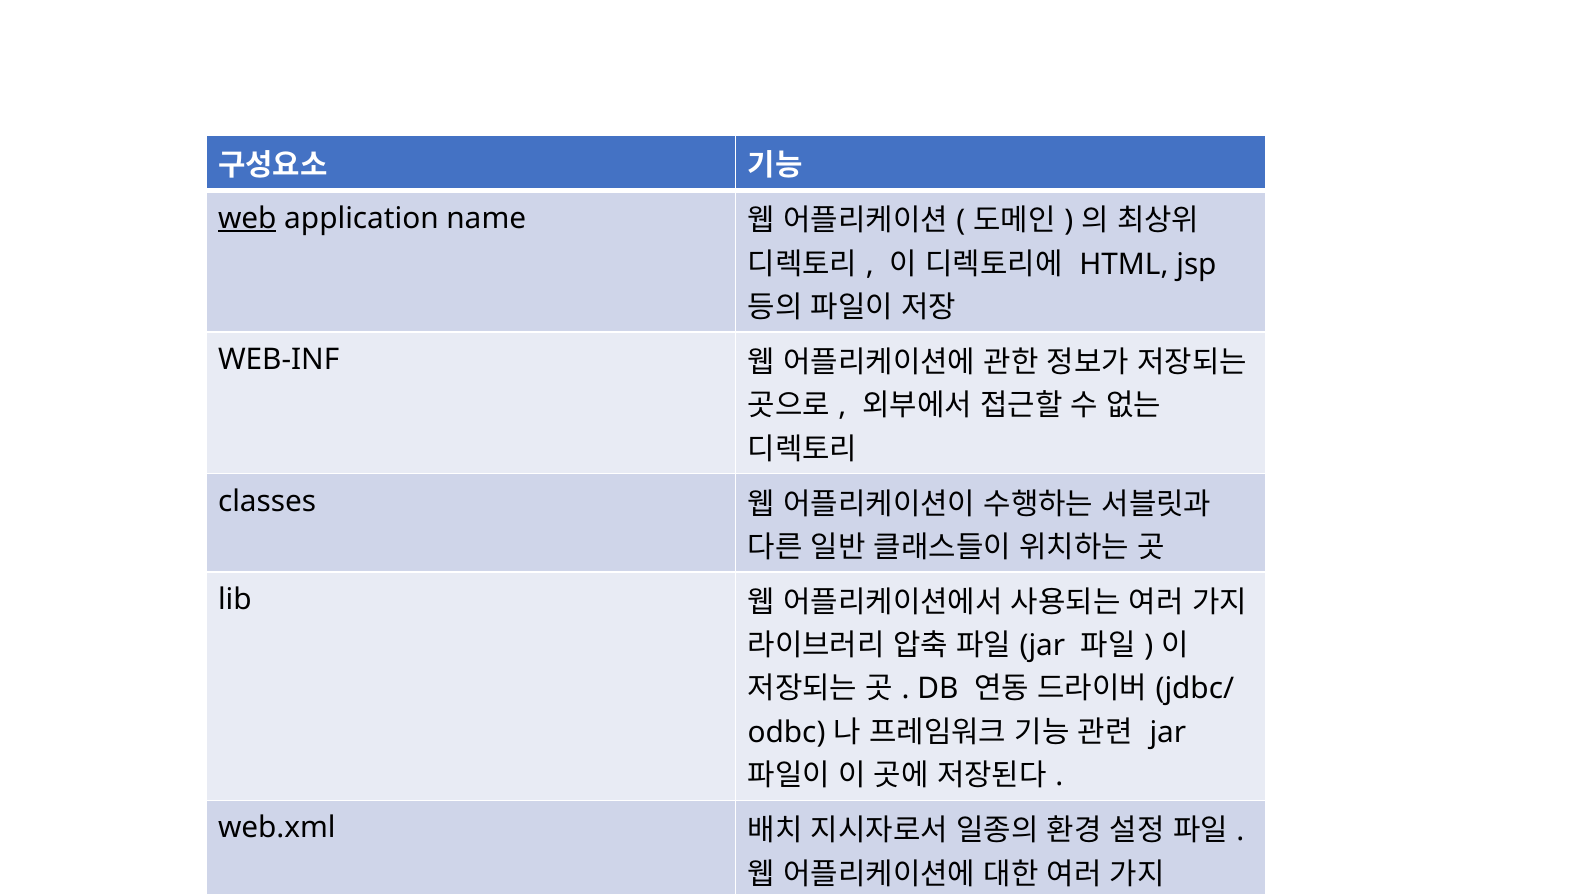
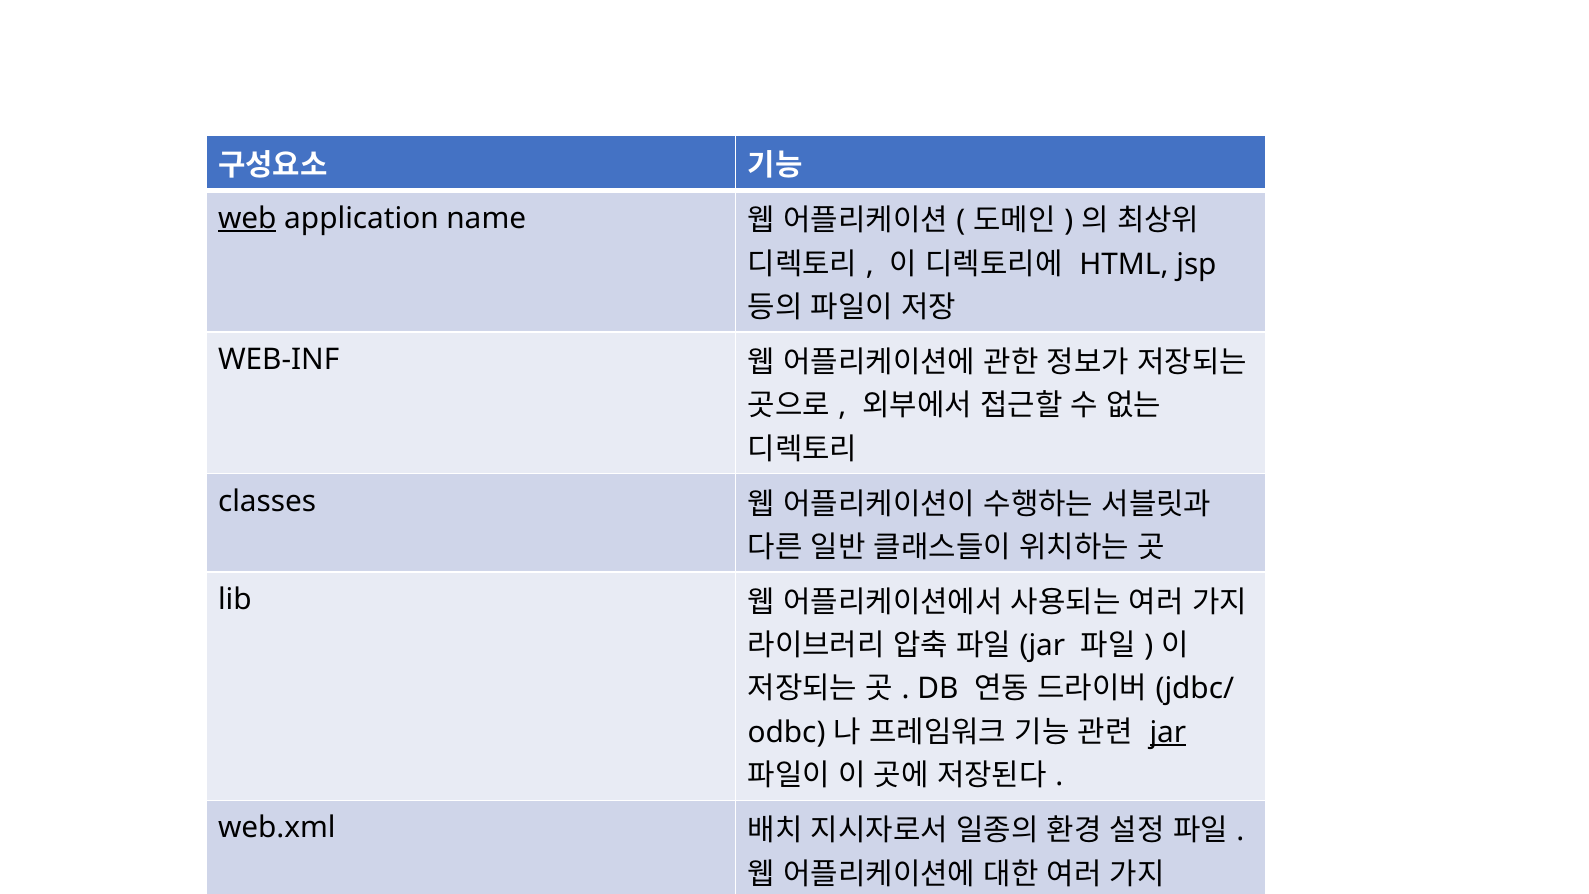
jar underline: none -> present (1168, 732)
